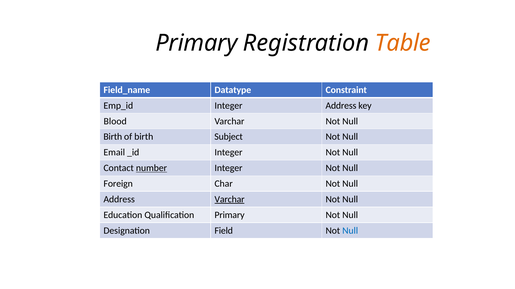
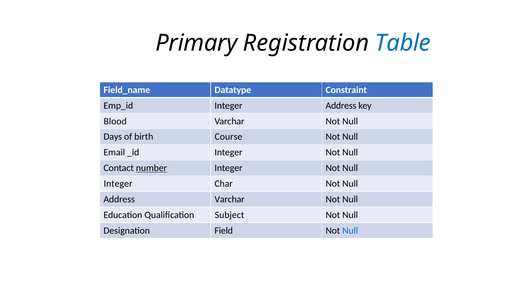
Table colour: orange -> blue (403, 43)
Birth: Birth -> Days (113, 137)
Subject: Subject -> Course (228, 137)
Foreign: Foreign -> Integer (118, 184)
Varchar underline: present -> none (230, 200)
Qualification Primary: Primary -> Subject (229, 215)
